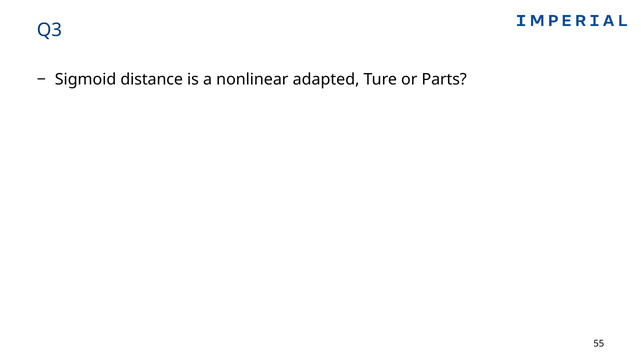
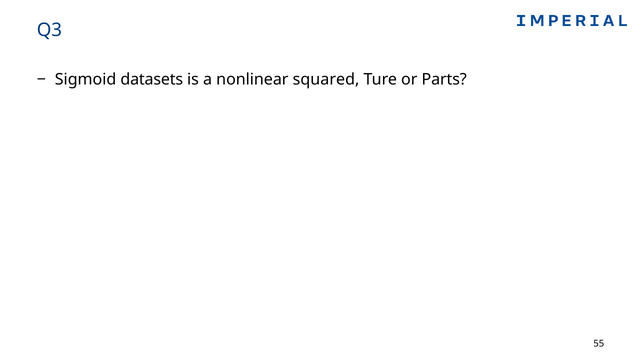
distance: distance -> datasets (152, 80)
adapted: adapted -> squared (326, 80)
